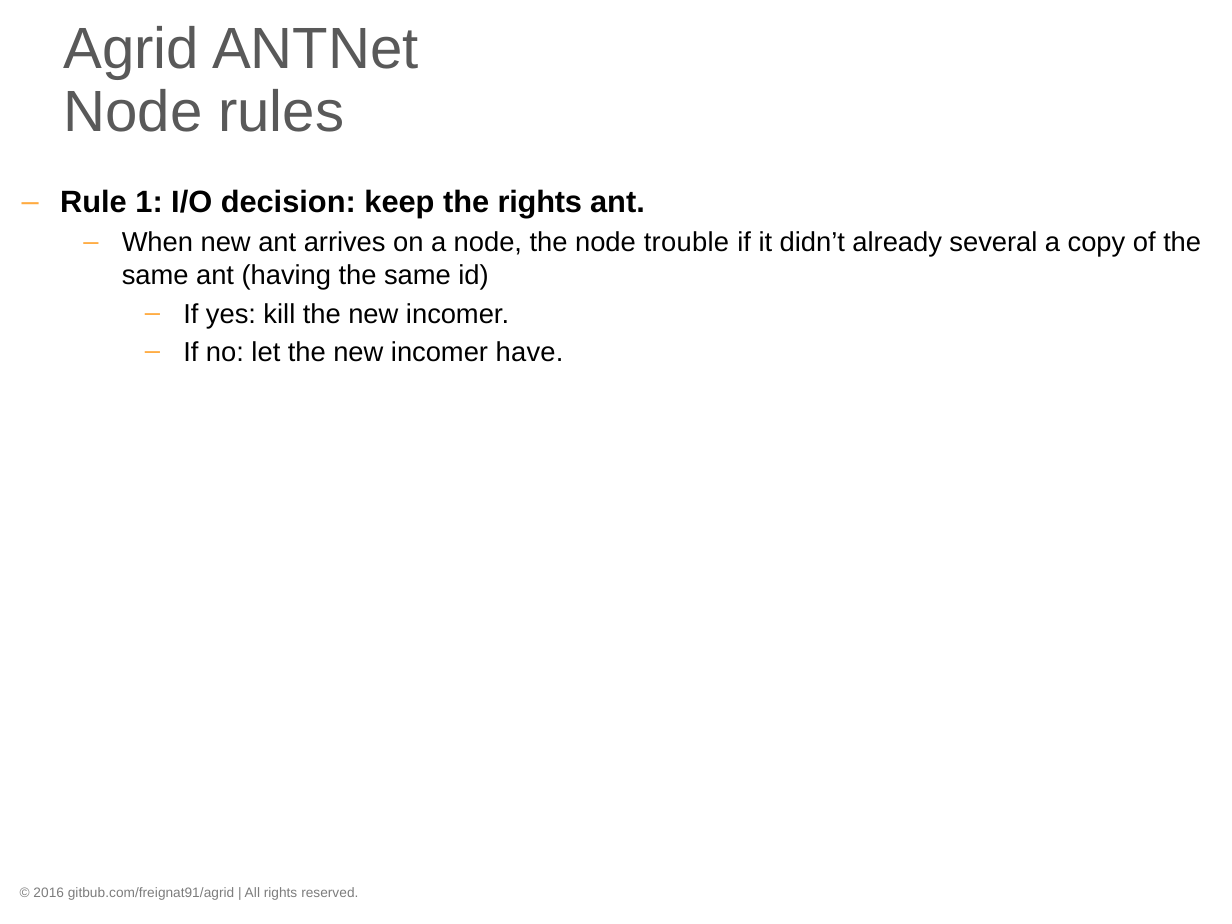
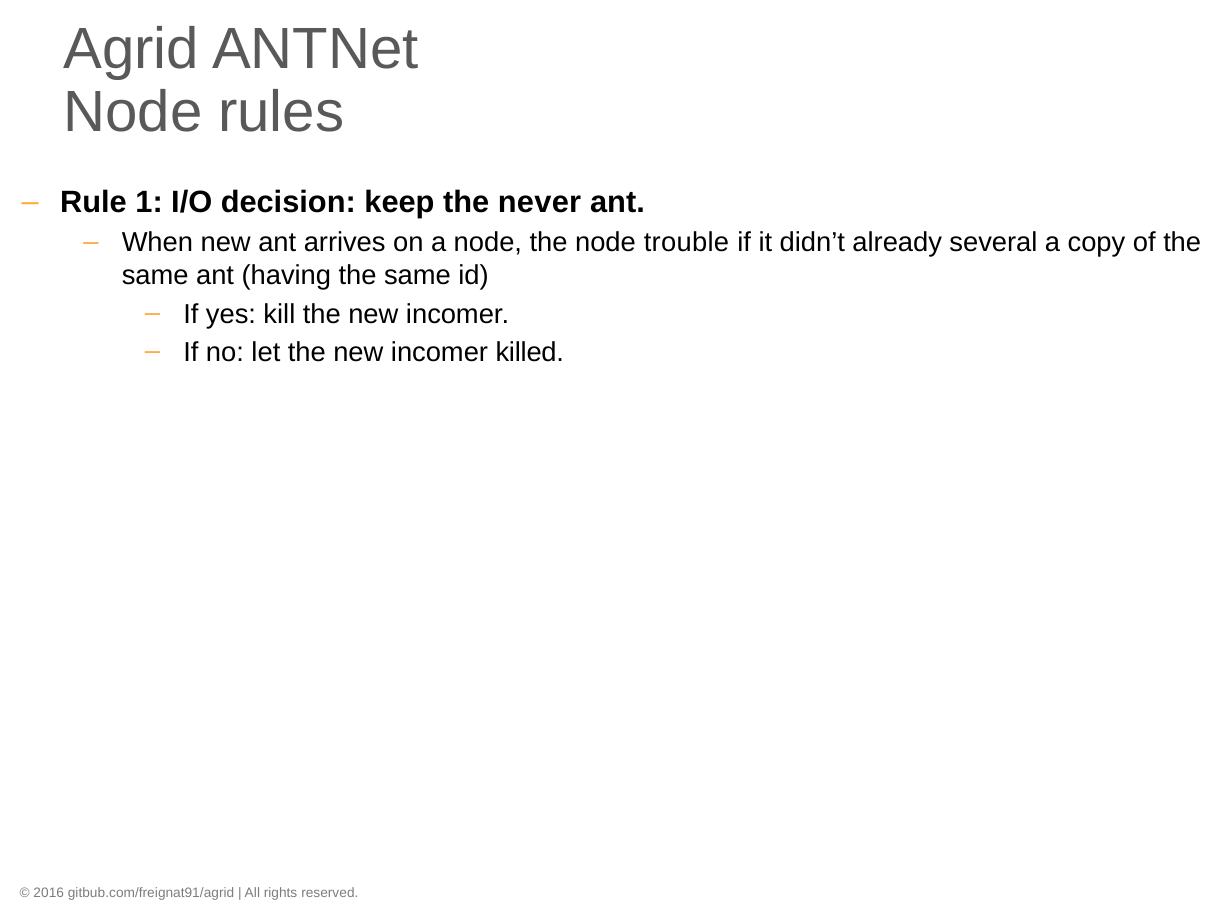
the rights: rights -> never (540, 203)
have: have -> killed (530, 352)
